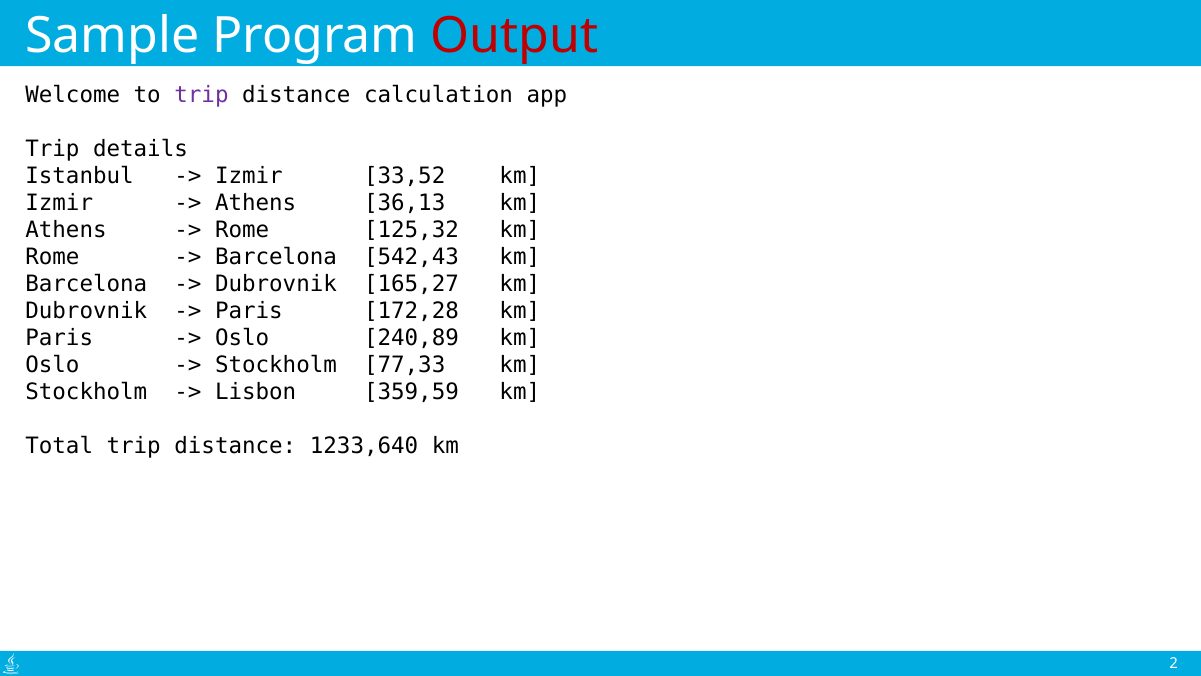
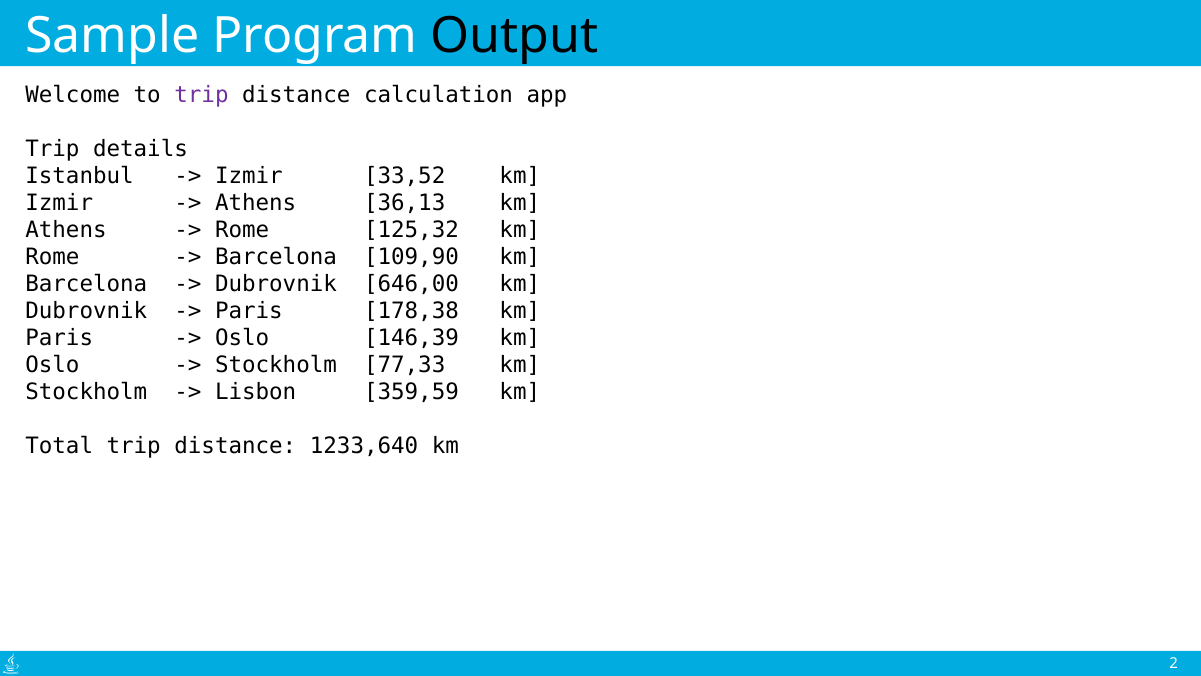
Output colour: red -> black (514, 36)
542,43: 542,43 -> 109,90 (411, 257)
165,27: 165,27 -> 646,00 (411, 284)
172,28: 172,28 -> 178,38 (411, 311)
240,89: 240,89 -> 146,39 (411, 338)
